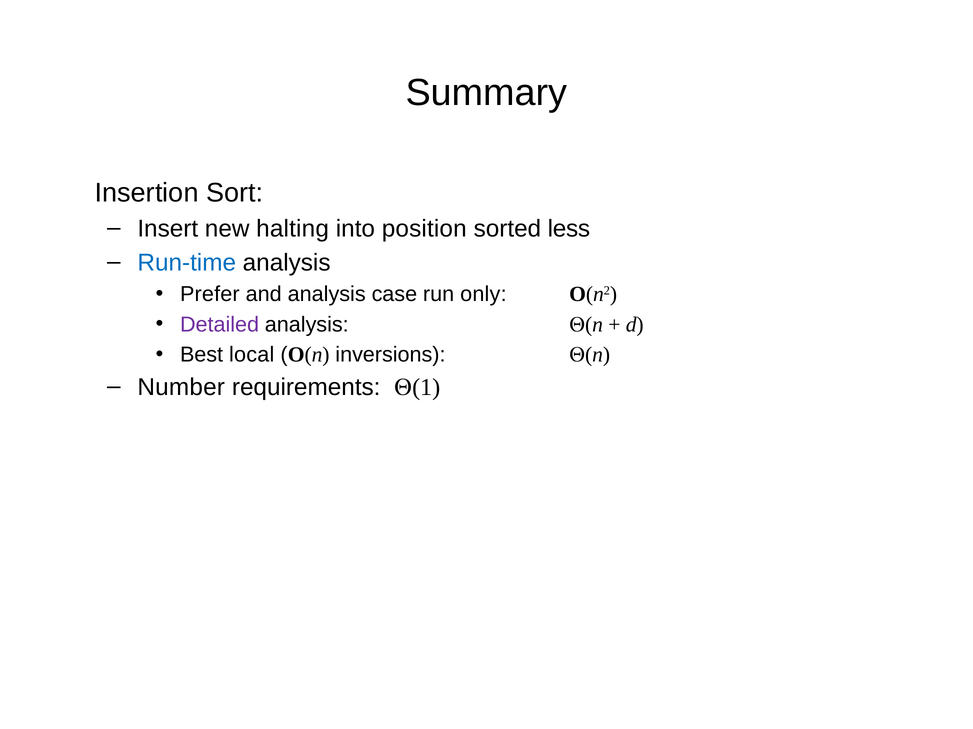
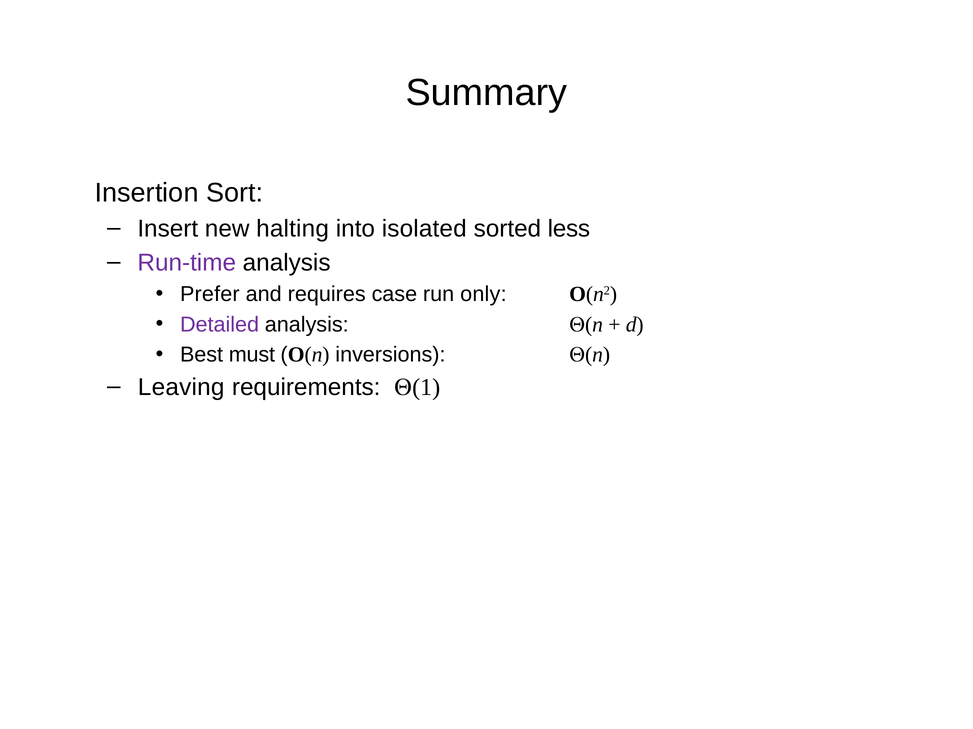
position: position -> isolated (424, 229)
Run-time colour: blue -> purple (187, 263)
and analysis: analysis -> requires (327, 295)
local: local -> must (252, 355)
Number: Number -> Leaving (181, 388)
